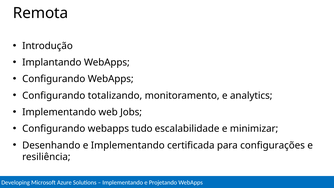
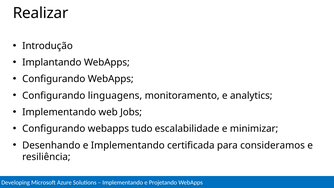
Remota: Remota -> Realizar (41, 13)
totalizando: totalizando -> linguagens (115, 95)
configurações: configurações -> consideramos (273, 145)
